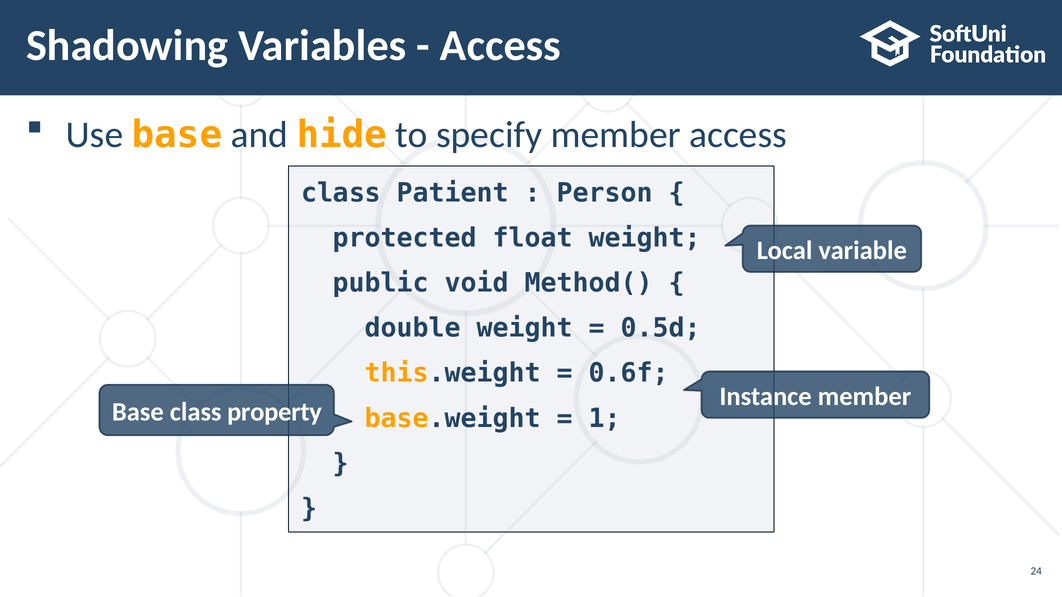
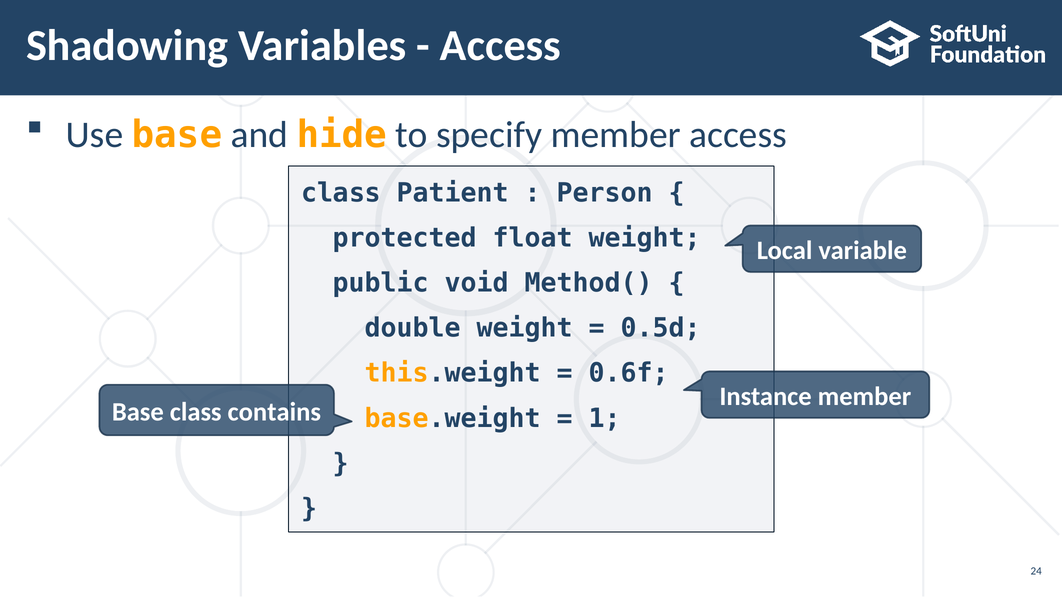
property: property -> contains (274, 412)
